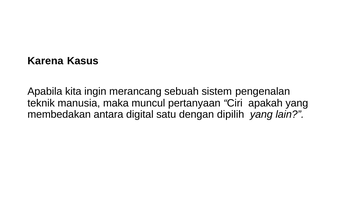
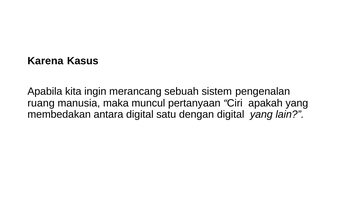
teknik: teknik -> ruang (41, 103)
dengan dipilih: dipilih -> digital (231, 114)
